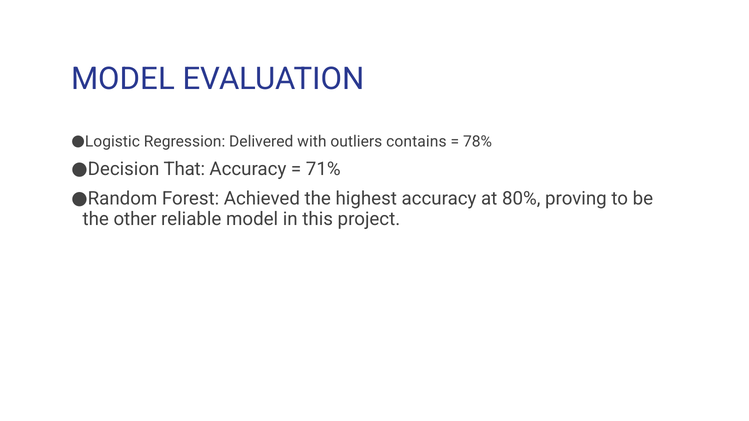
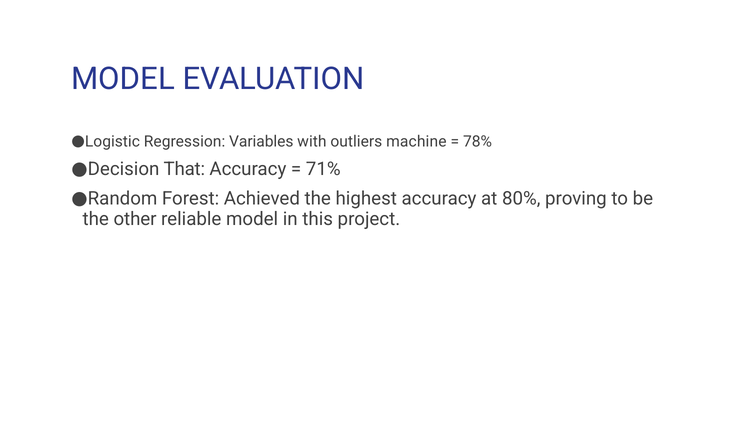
Delivered: Delivered -> Variables (261, 141)
contains: contains -> machine (416, 141)
